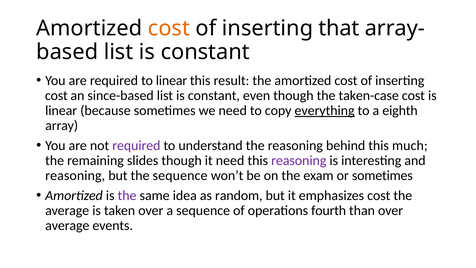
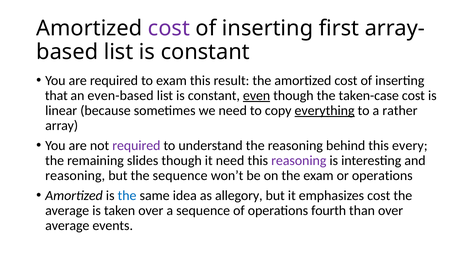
cost colour: orange -> purple (169, 28)
that: that -> first (339, 28)
to linear: linear -> exam (171, 80)
cost: cost -> that (56, 95)
since-based: since-based -> even-based (121, 95)
even underline: none -> present (257, 95)
eighth: eighth -> rather (400, 110)
much: much -> every (410, 145)
or sometimes: sometimes -> operations (382, 175)
the colour: purple -> blue (127, 195)
random: random -> allegory (239, 195)
